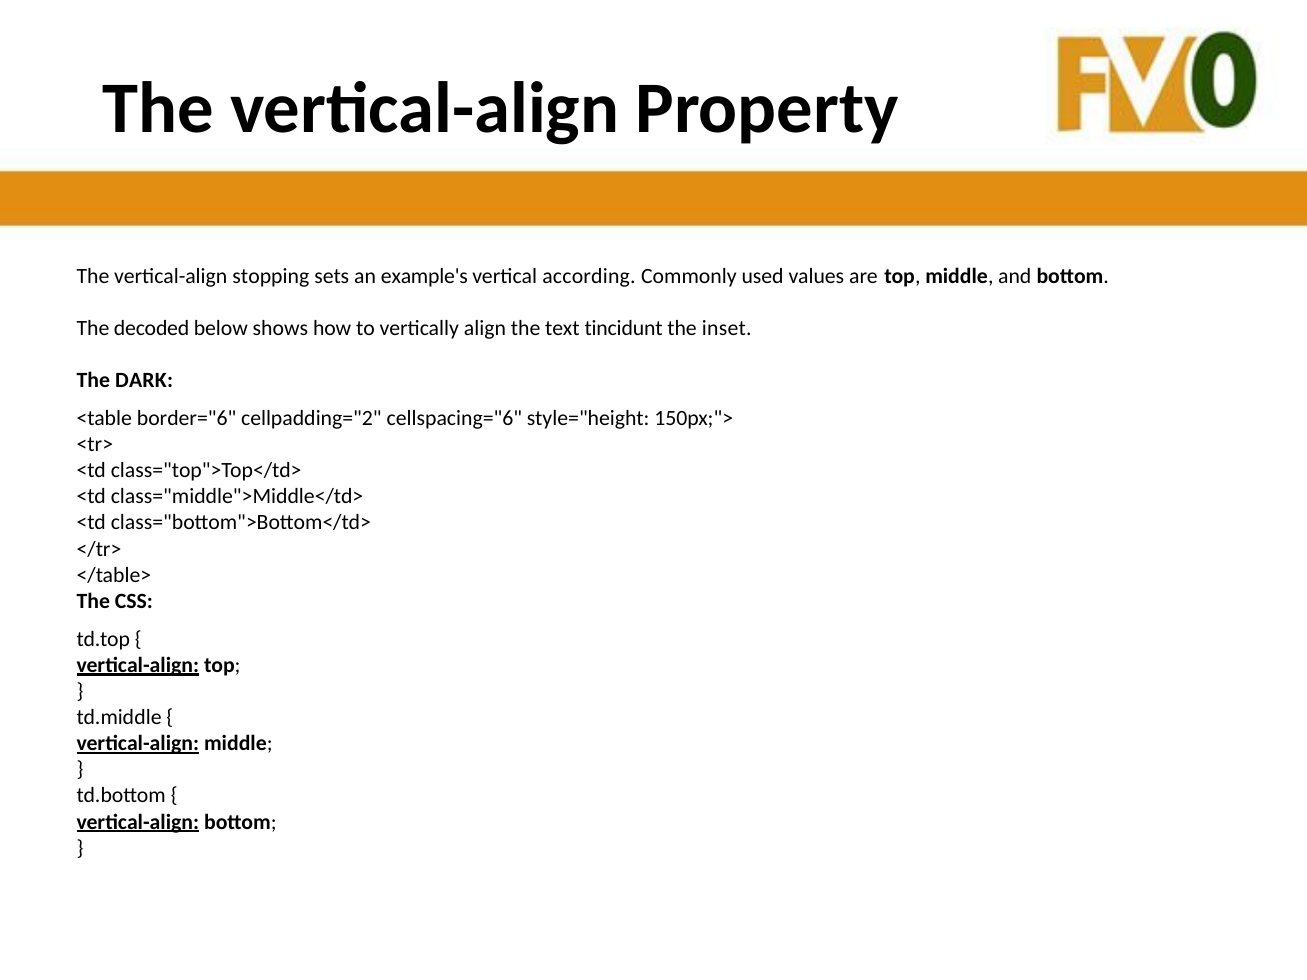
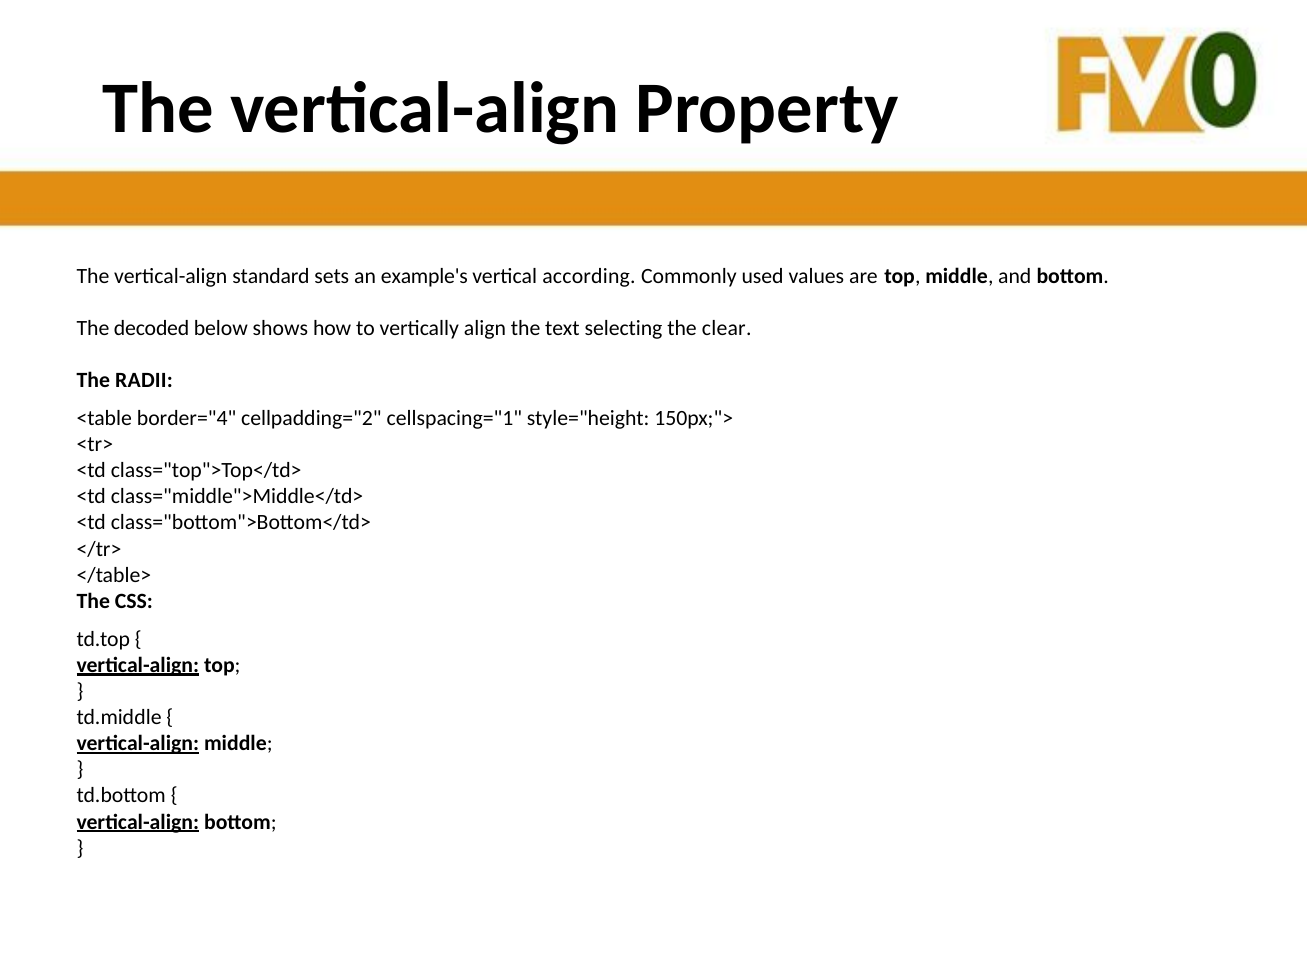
stopping: stopping -> standard (271, 276)
tincidunt: tincidunt -> selecting (624, 328)
inset: inset -> clear (727, 328)
DARK: DARK -> RADII (144, 381)
border="6: border="6 -> border="4 (187, 418)
cellspacing="6: cellspacing="6 -> cellspacing="1 (454, 418)
